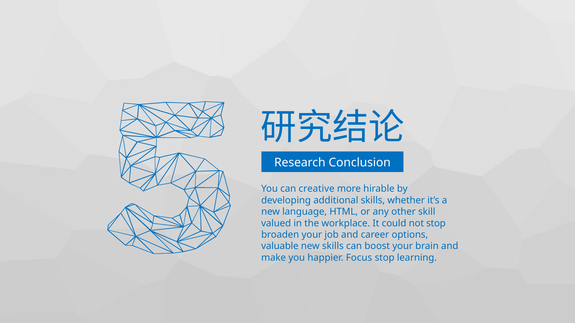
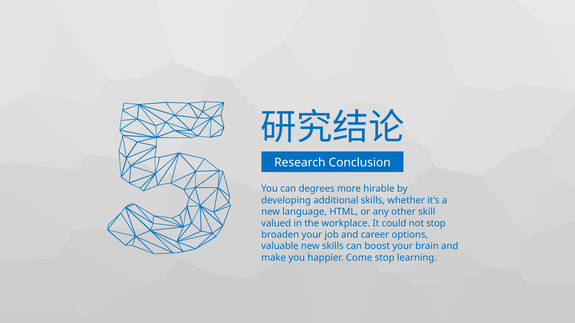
creative: creative -> degrees (317, 189)
Focus: Focus -> Come (359, 258)
